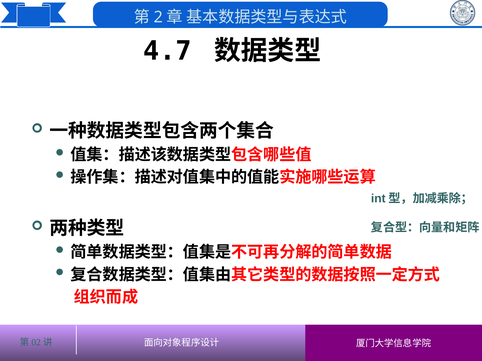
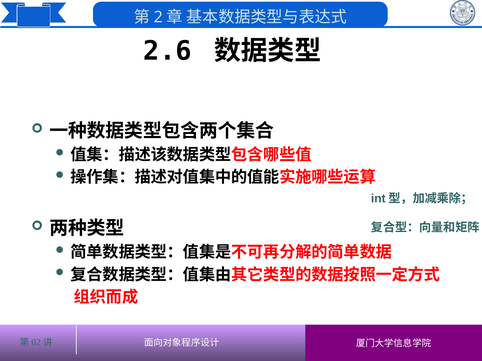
4.7: 4.7 -> 2.6 (167, 51)
